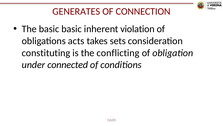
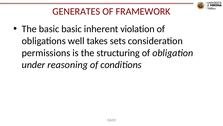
CONNECTION: CONNECTION -> FRAMEWORK (143, 11)
acts: acts -> well (76, 41)
constituting: constituting -> permissions (46, 53)
conflicting: conflicting -> structuring (118, 53)
connected: connected -> reasoning (68, 65)
